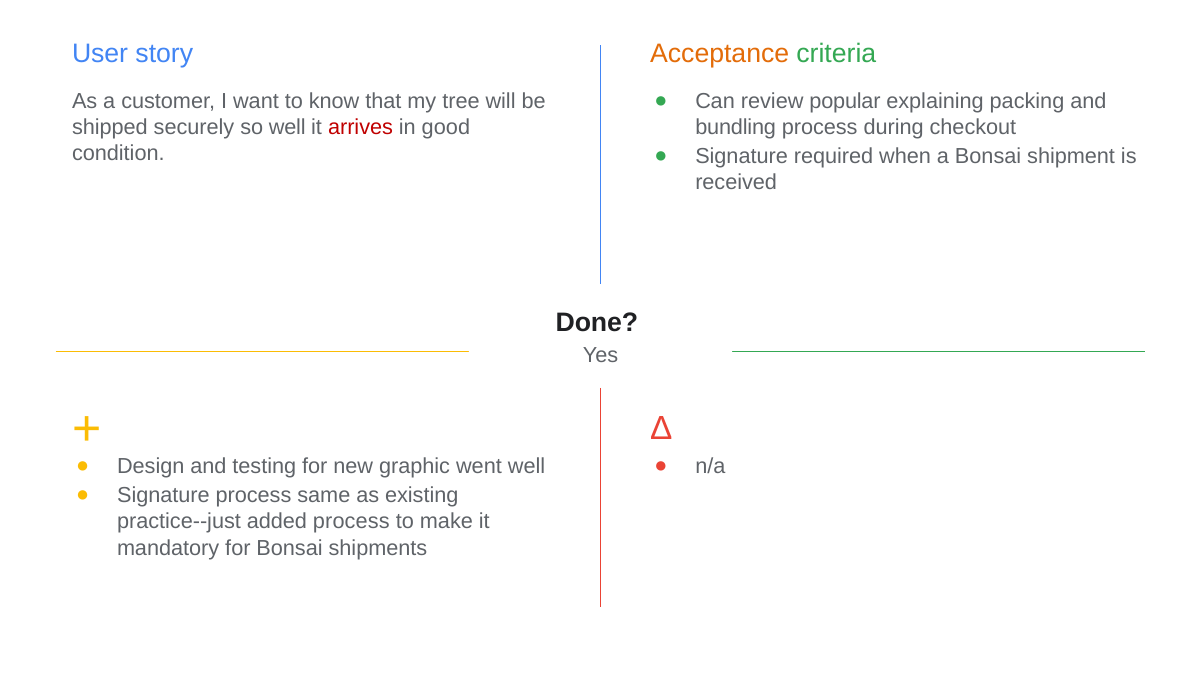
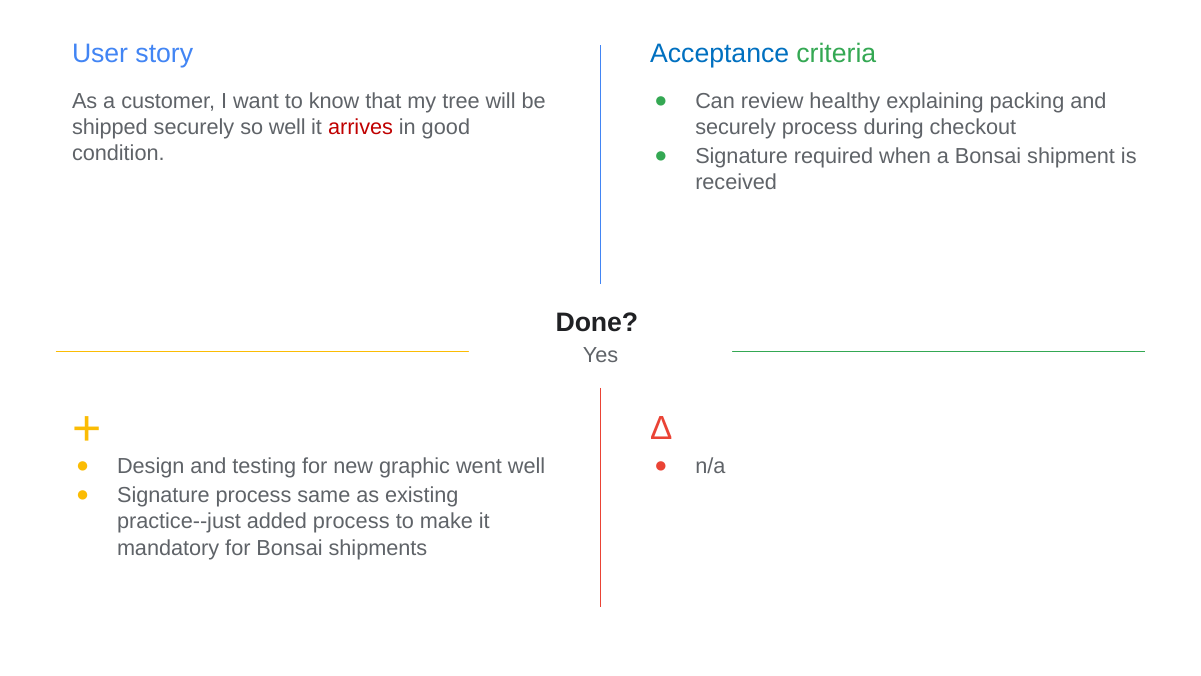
Acceptance colour: orange -> blue (720, 54)
popular: popular -> healthy (845, 101)
bundling: bundling -> securely (736, 127)
